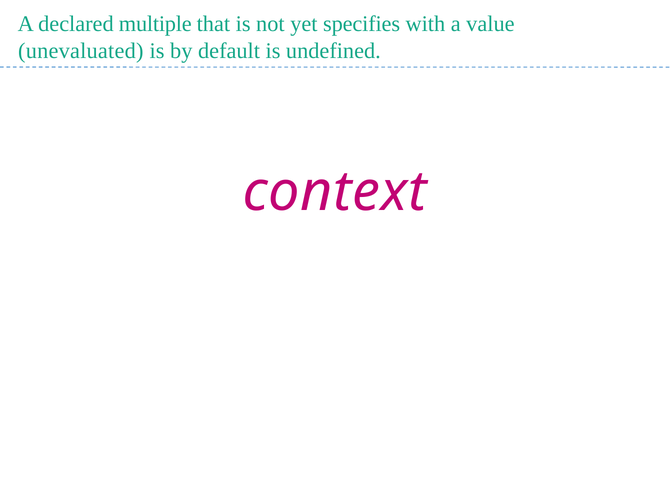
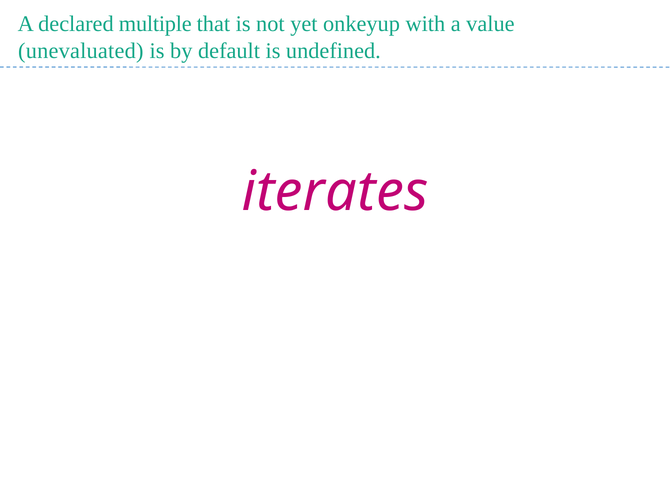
specifies: specifies -> onkeyup (362, 24)
context: context -> iterates (335, 191)
